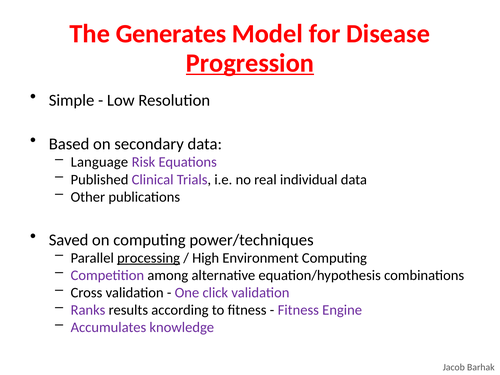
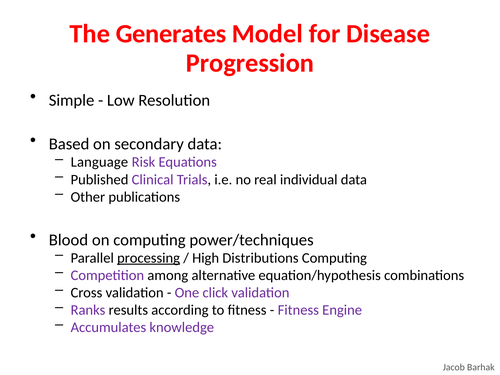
Progression underline: present -> none (250, 63)
Saved: Saved -> Blood (68, 240)
Environment: Environment -> Distributions (261, 258)
